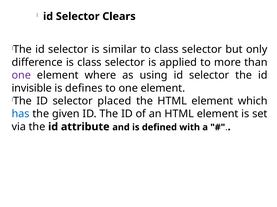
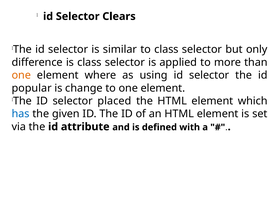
one colour: purple -> orange (21, 75)
invisible: invisible -> popular (32, 88)
defines: defines -> change (84, 88)
